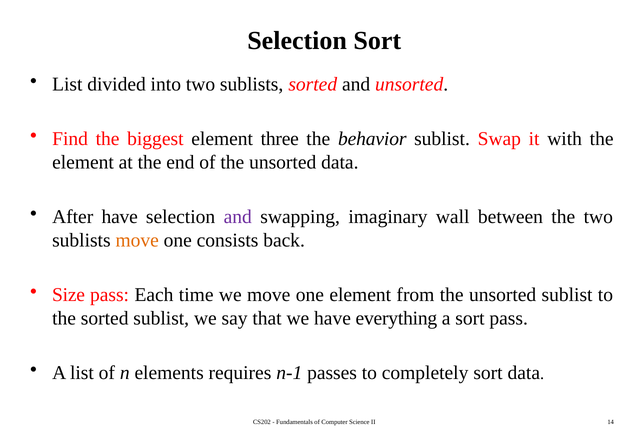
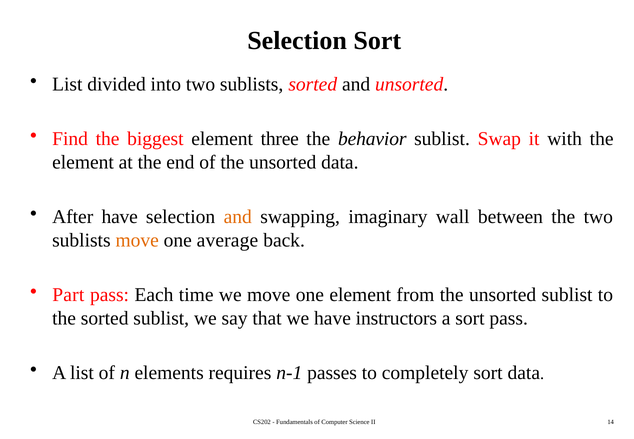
and colour: purple -> orange (238, 217)
consists: consists -> average (227, 240)
Size: Size -> Part (68, 295)
everything: everything -> instructors (396, 318)
